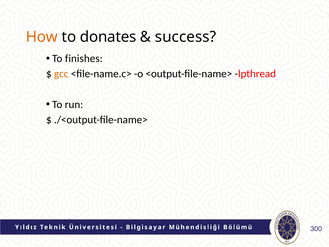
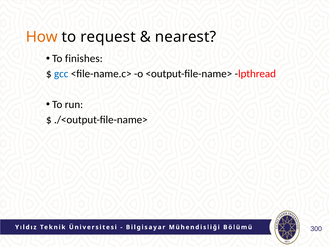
donates: donates -> request (108, 37)
success: success -> nearest (186, 37)
gcc colour: orange -> blue (61, 74)
